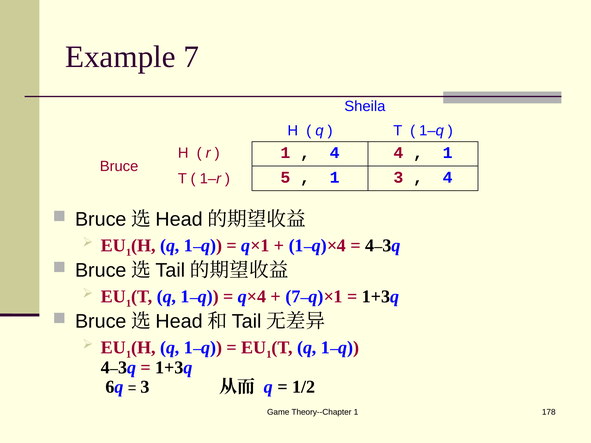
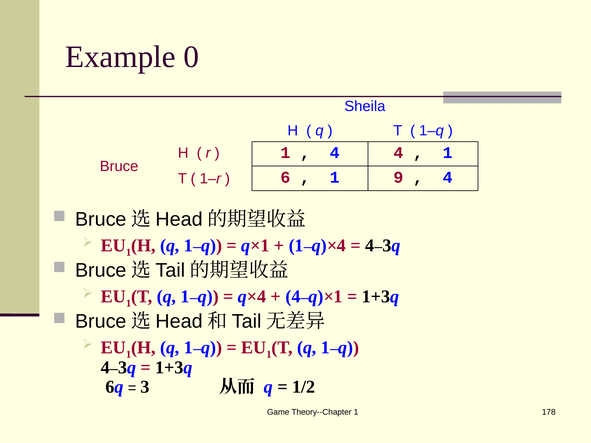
Example 7: 7 -> 0 (191, 57)
5: 5 -> 6 (285, 177)
1 3: 3 -> 9 (398, 177)
7: 7 -> 4 (293, 297)
